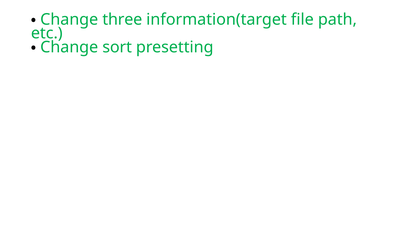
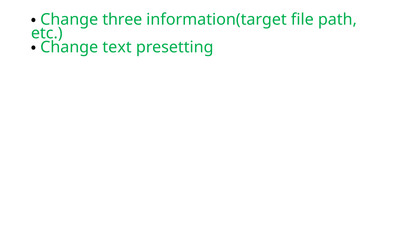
sort: sort -> text (117, 47)
